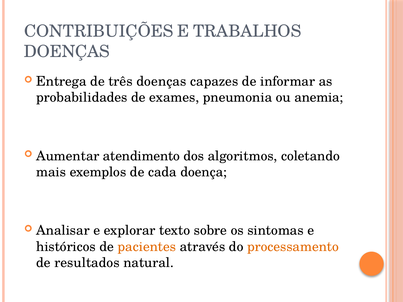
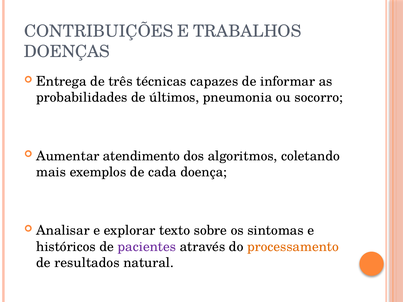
três doenças: doenças -> técnicas (161, 82)
exames: exames -> últimos (174, 98)
anemia: anemia -> socorro (319, 98)
pacientes colour: orange -> purple (147, 247)
